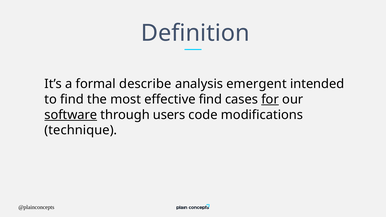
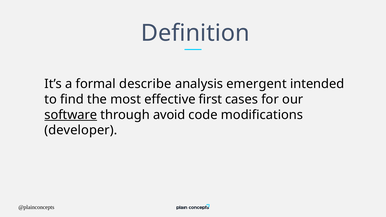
effective find: find -> first (210, 99)
for underline: present -> none (270, 99)
users: users -> avoid (169, 115)
technique: technique -> developer (81, 130)
